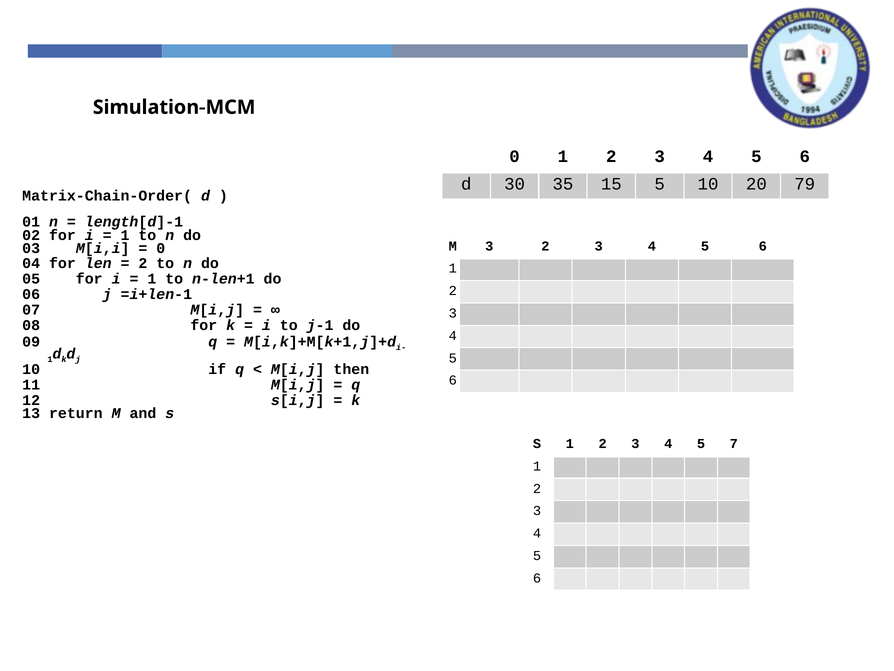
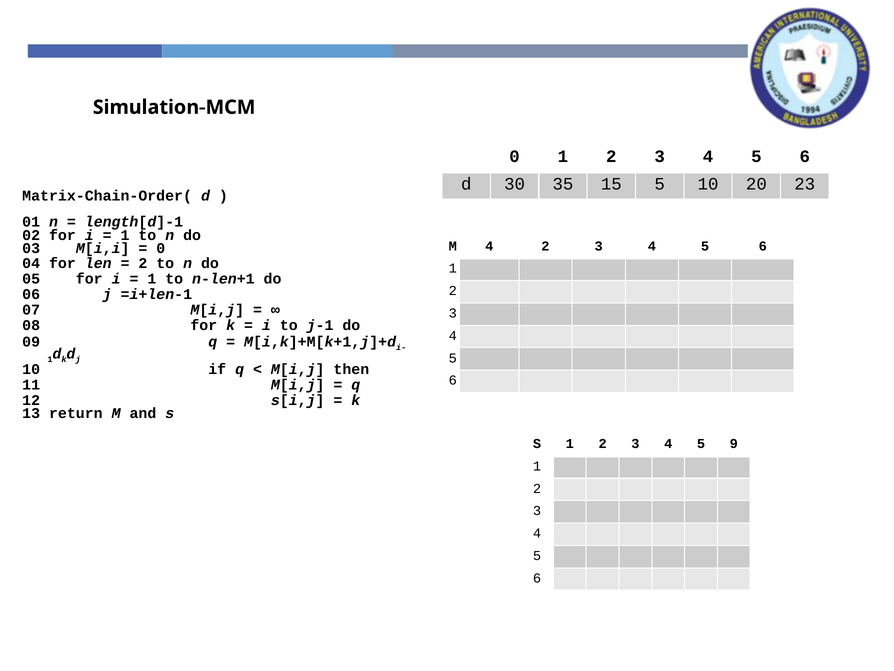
79: 79 -> 23 (805, 184)
M 3: 3 -> 4 (489, 246)
7: 7 -> 9 (734, 443)
